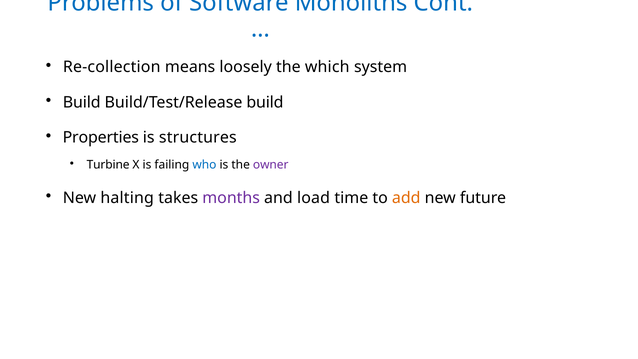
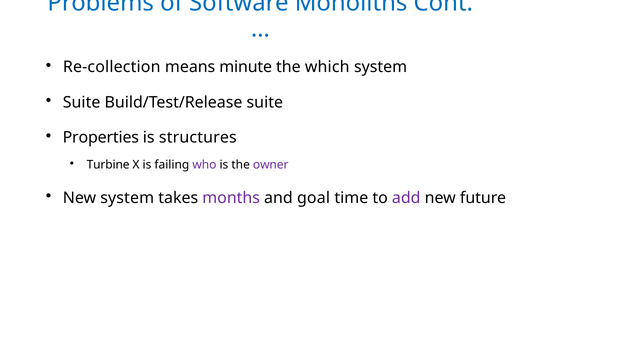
loosely: loosely -> minute (246, 67)
Build: Build -> Suite (82, 102)
Build/Test/Release build: build -> suite (265, 102)
who colour: blue -> purple (204, 165)
New halting: halting -> system (127, 198)
load: load -> goal (314, 198)
add colour: orange -> purple (406, 198)
